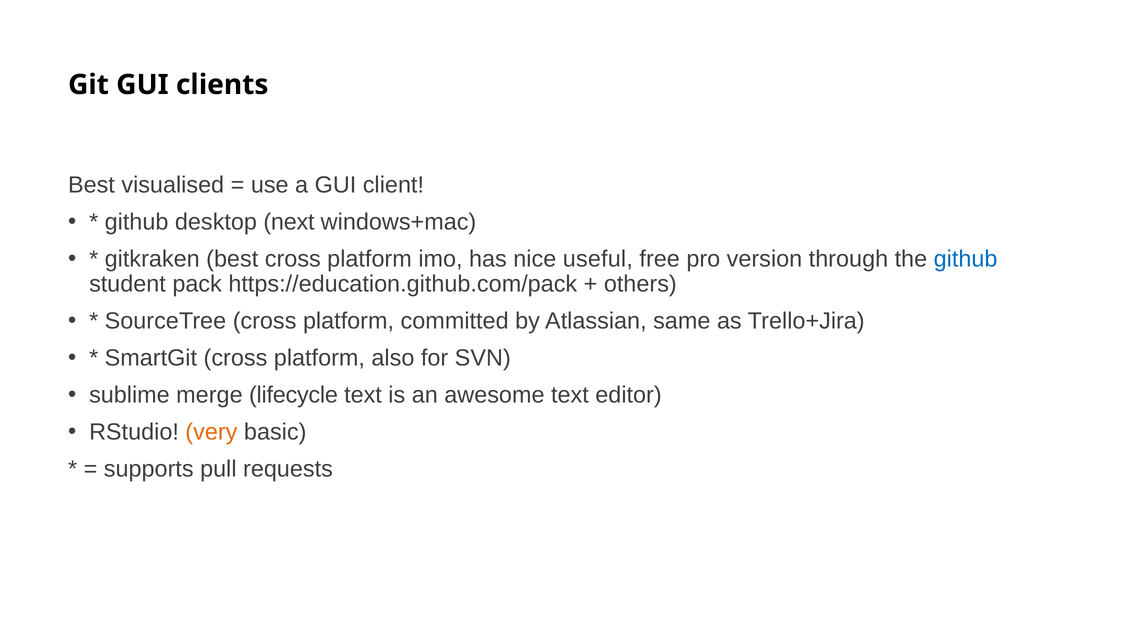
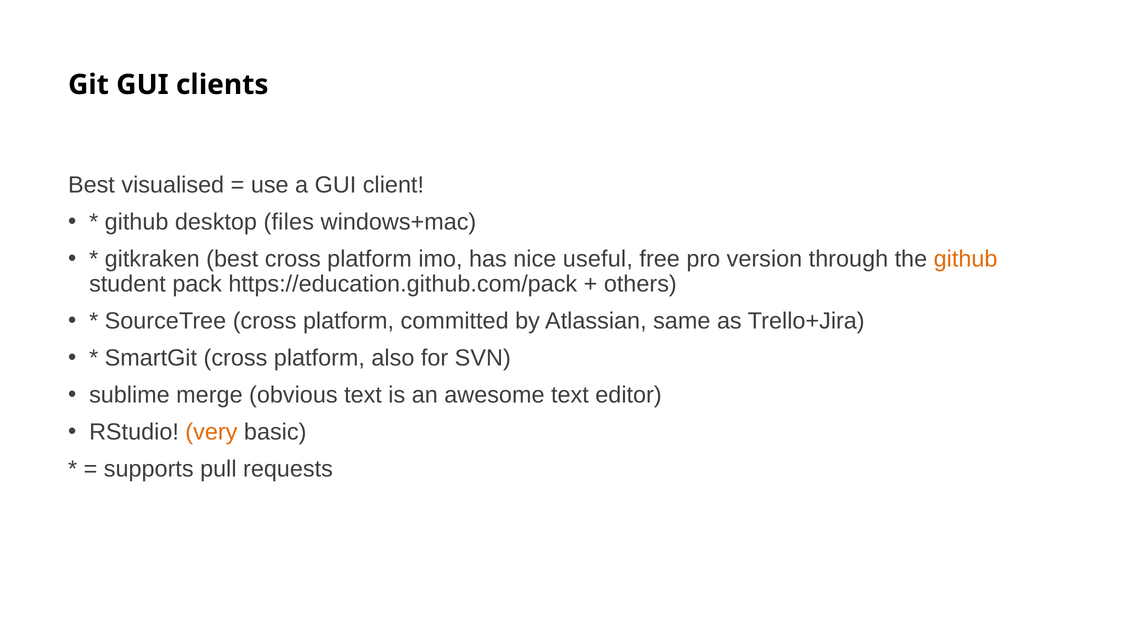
next: next -> files (289, 222)
github colour: blue -> orange (966, 259)
lifecycle: lifecycle -> obvious (293, 395)
